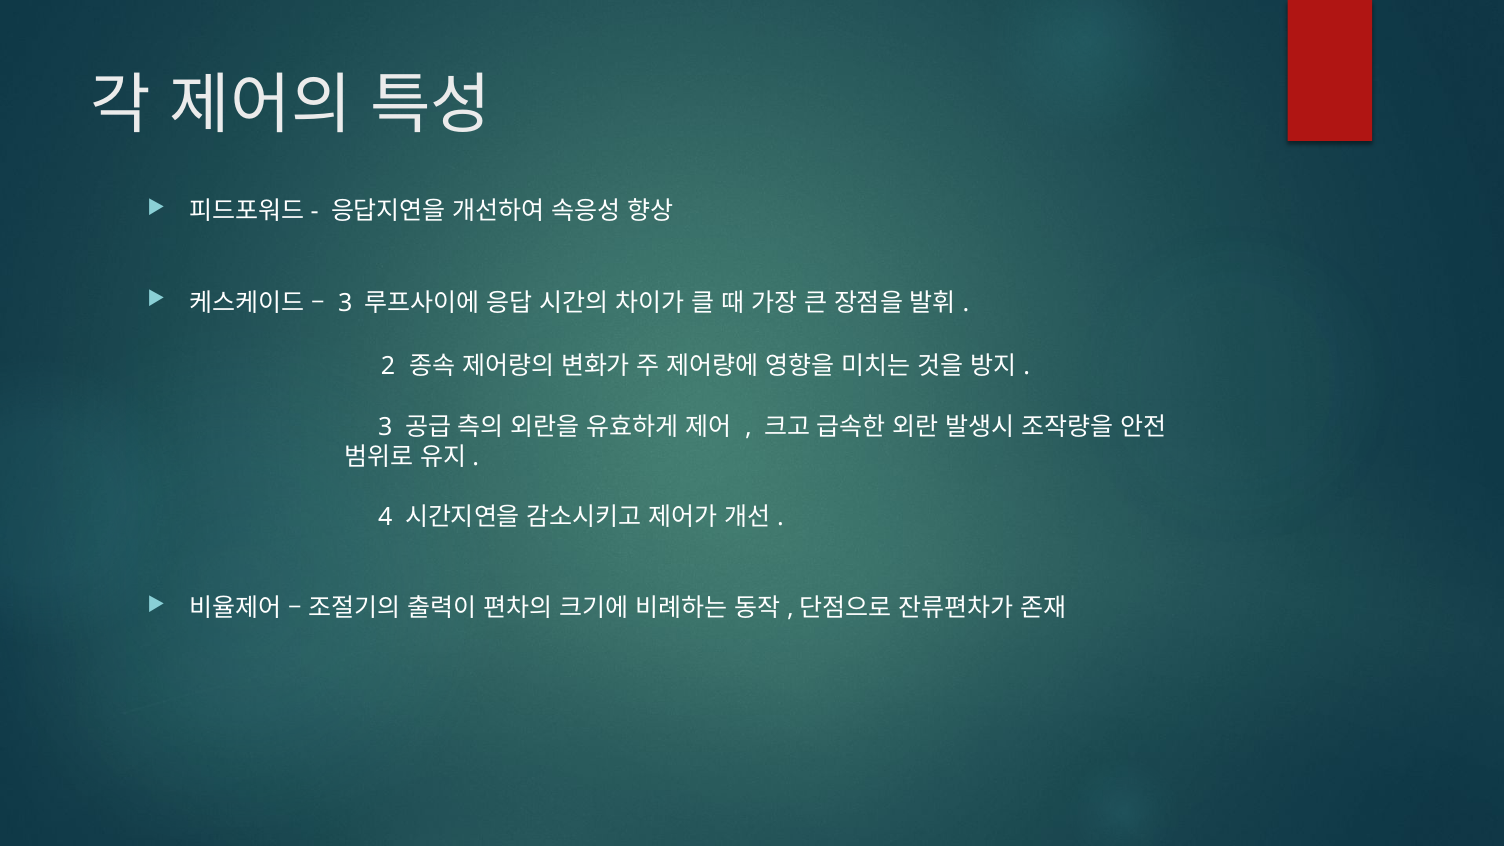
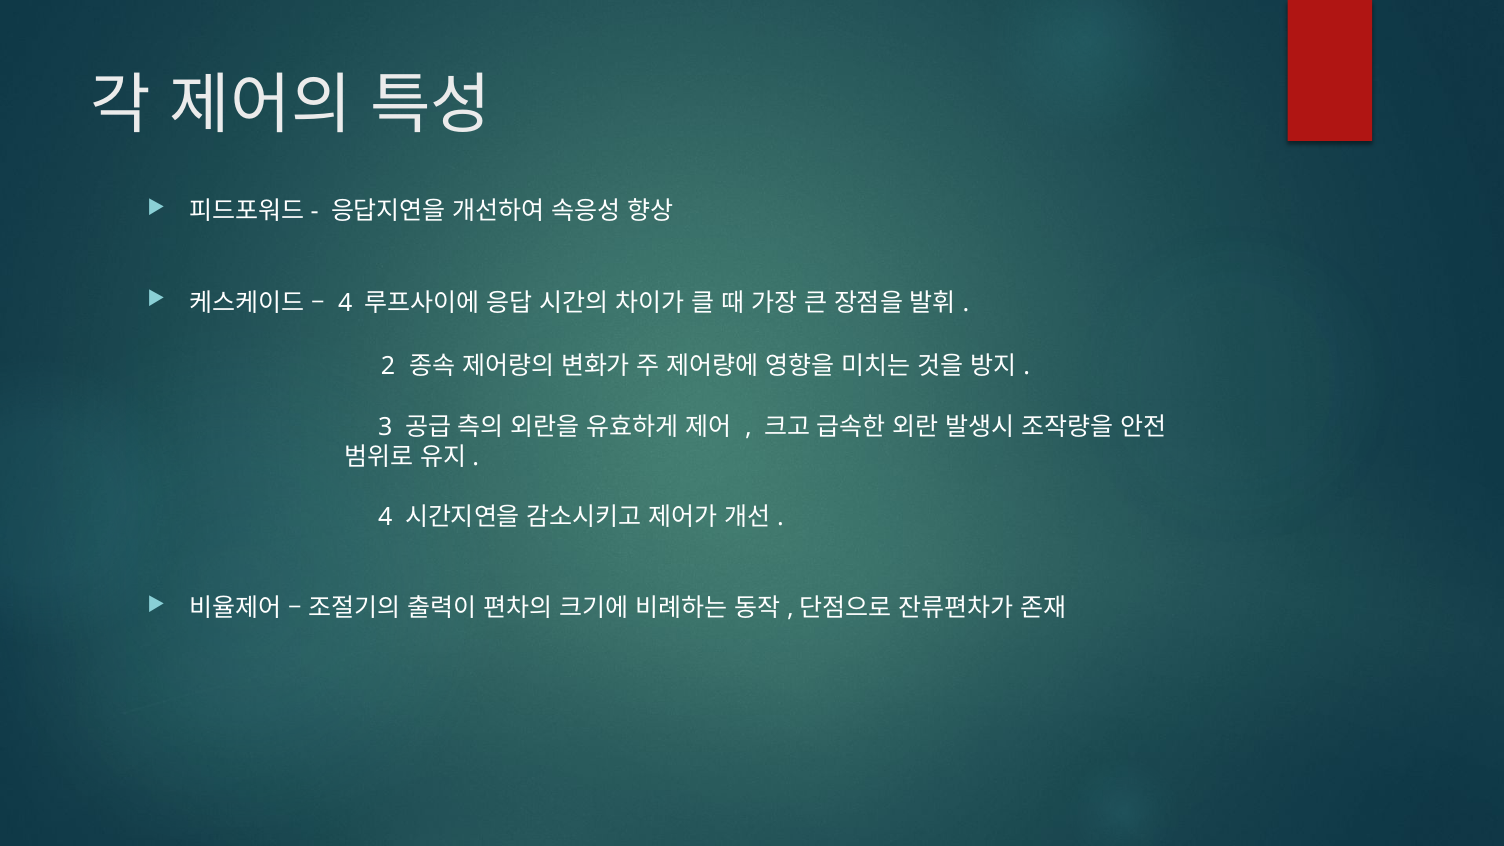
3: 3 -> 4 (345, 303)
